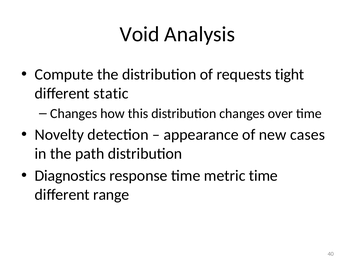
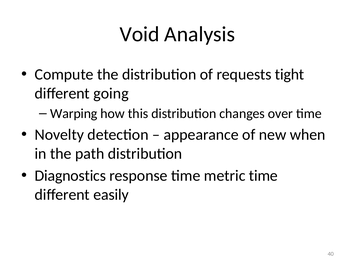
static: static -> going (111, 93)
Changes: Changes -> Warping (74, 114)
cases: cases -> when (308, 135)
range: range -> easily (111, 195)
